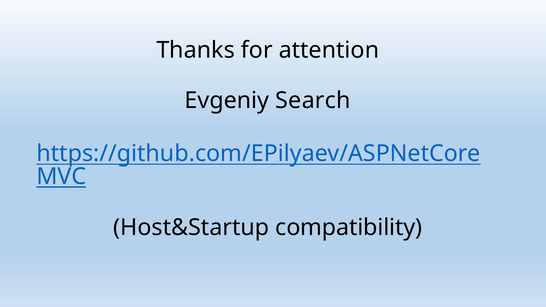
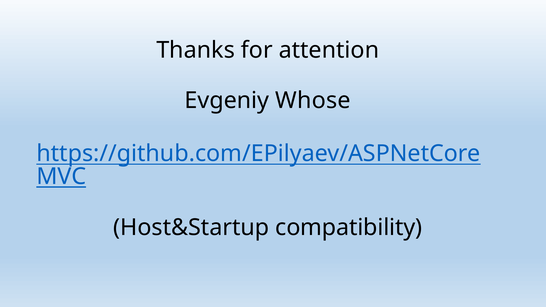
Search: Search -> Whose (313, 101)
